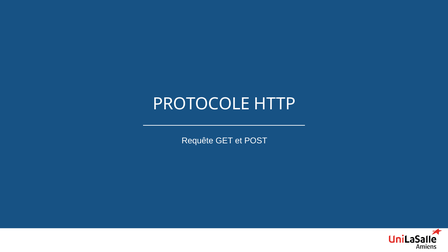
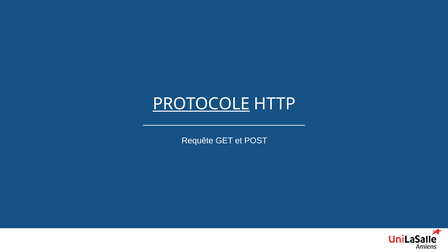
PROTOCOLE underline: none -> present (201, 104)
